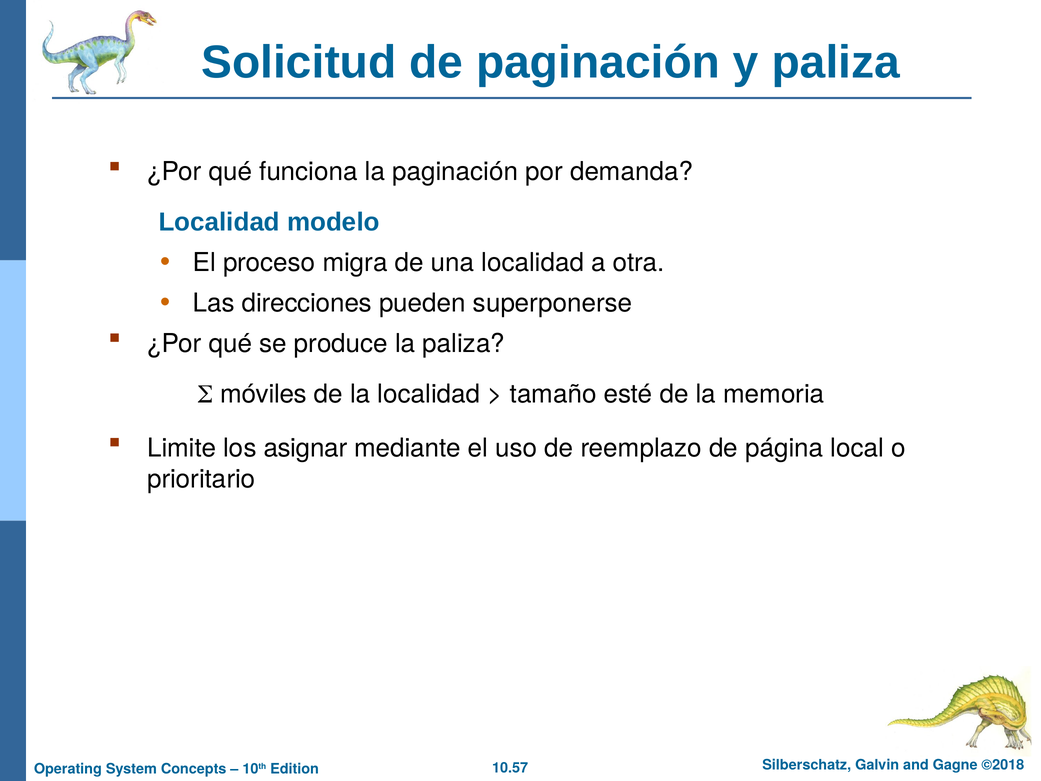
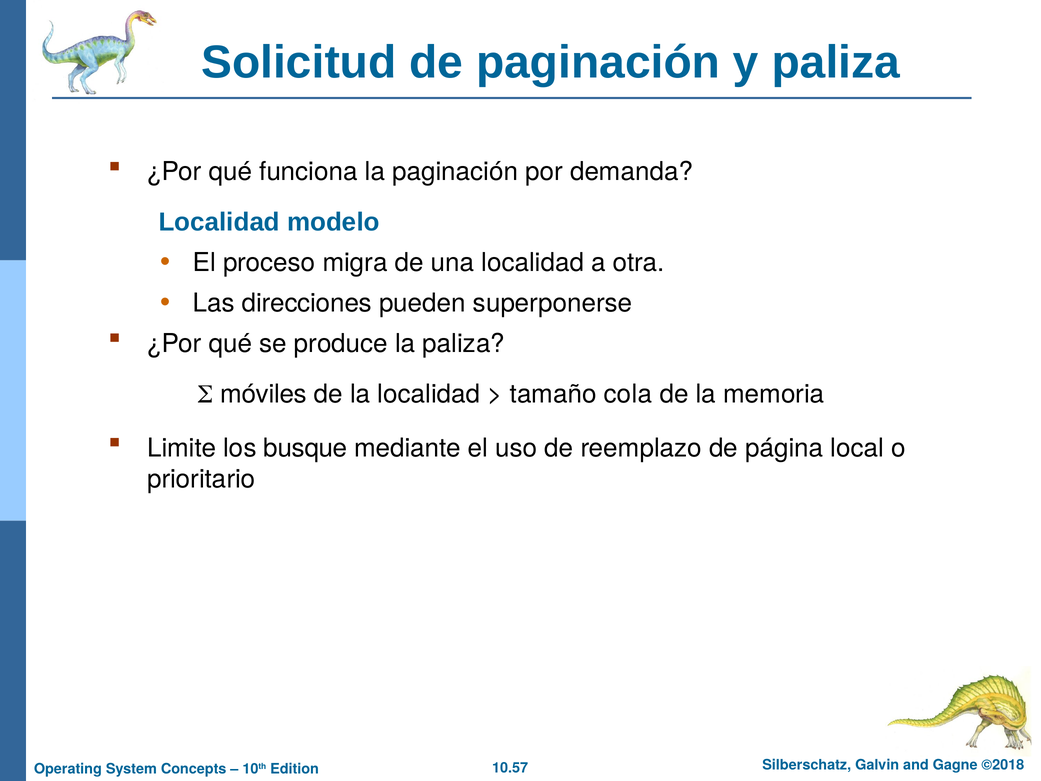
esté: esté -> cola (628, 394)
asignar: asignar -> busque (305, 448)
